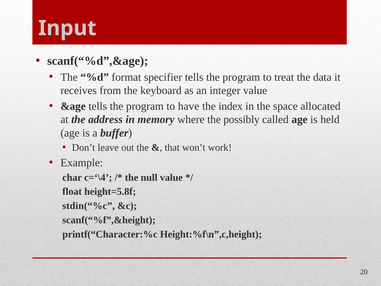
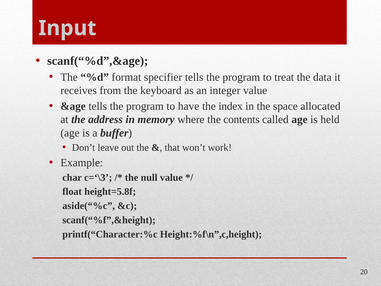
possibly: possibly -> contents (242, 119)
c=‘\4: c=‘\4 -> c=‘\3 (98, 177)
stdin(“%c: stdin(“%c -> aside(“%c (89, 206)
